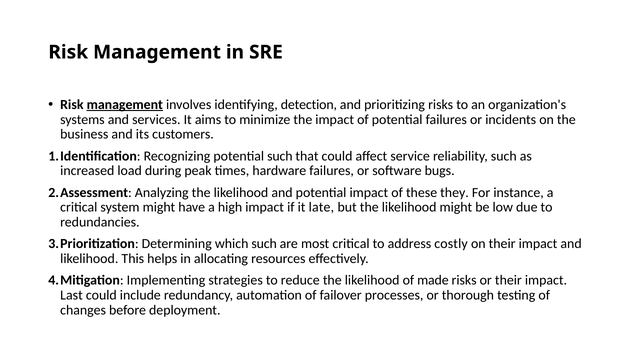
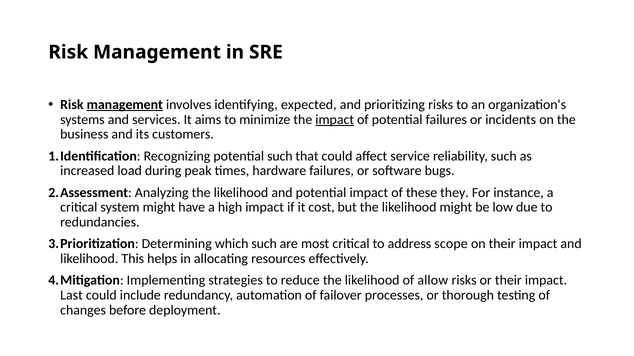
detection: detection -> expected (309, 105)
impact underline: none -> present (335, 120)
late: late -> cost (322, 208)
costly: costly -> scope (451, 244)
made: made -> allow (433, 281)
